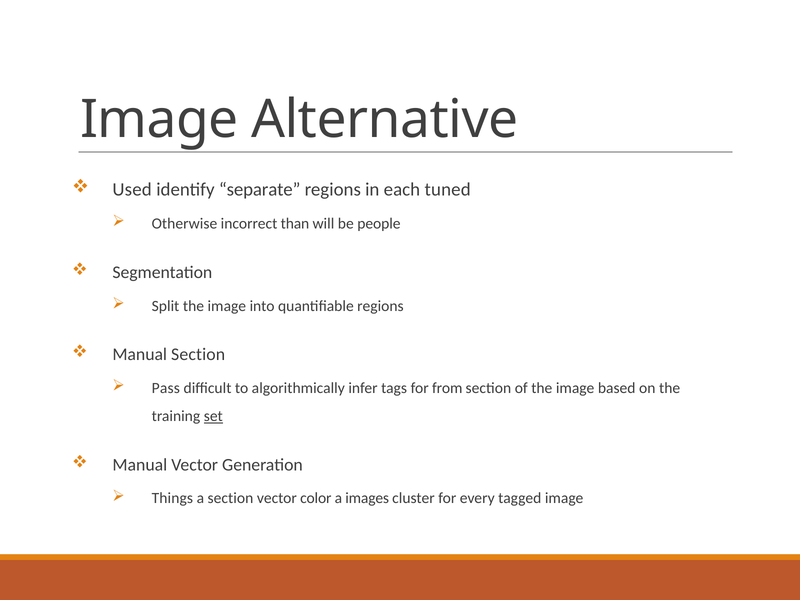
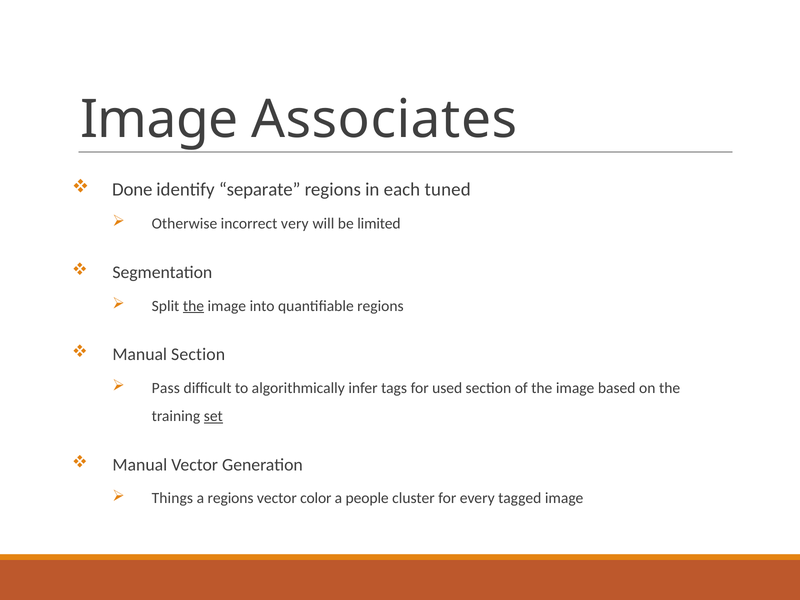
Alternative: Alternative -> Associates (384, 120)
Used: Used -> Done (132, 189)
than: than -> very (295, 224)
people: people -> limited (379, 224)
the underline: none -> present (193, 306)
from: from -> used (447, 388)
a section: section -> regions (231, 498)
images: images -> people (367, 498)
